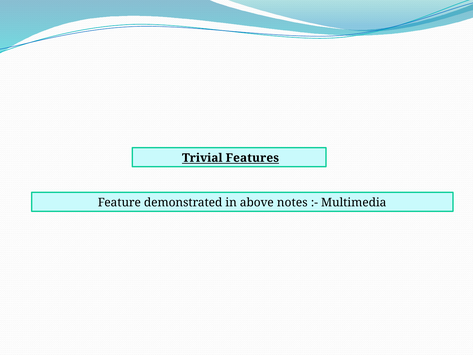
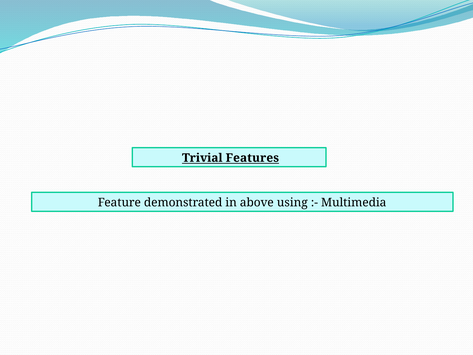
notes: notes -> using (292, 203)
